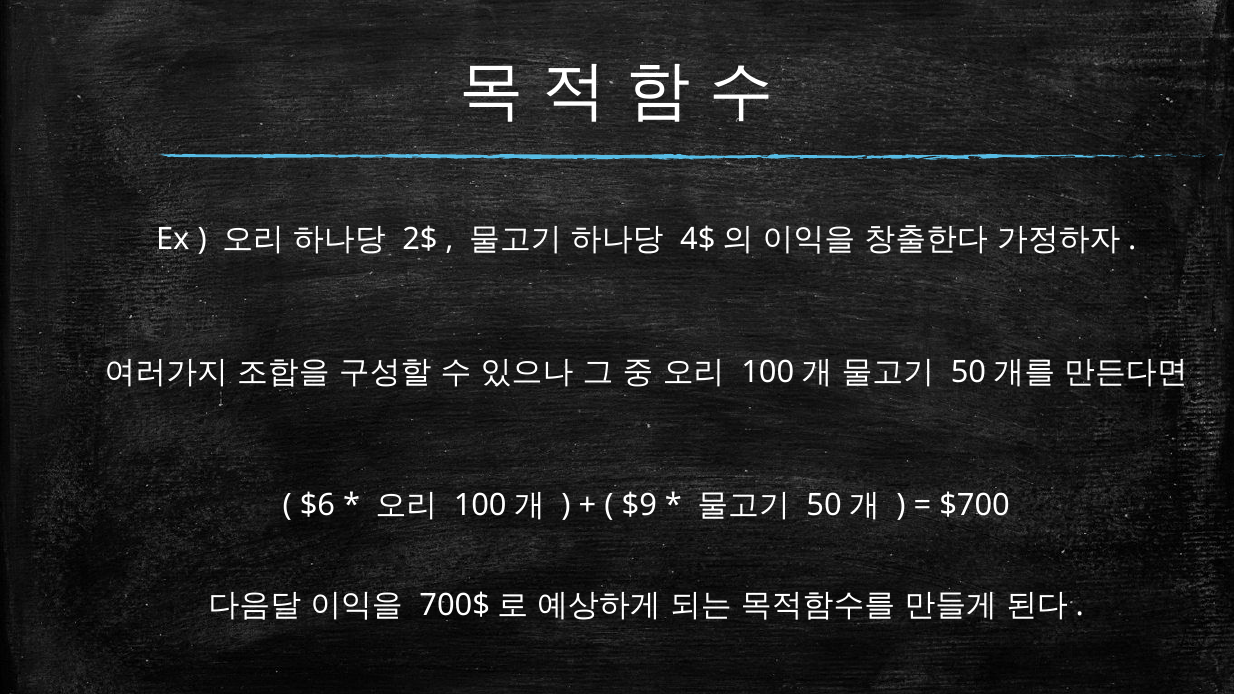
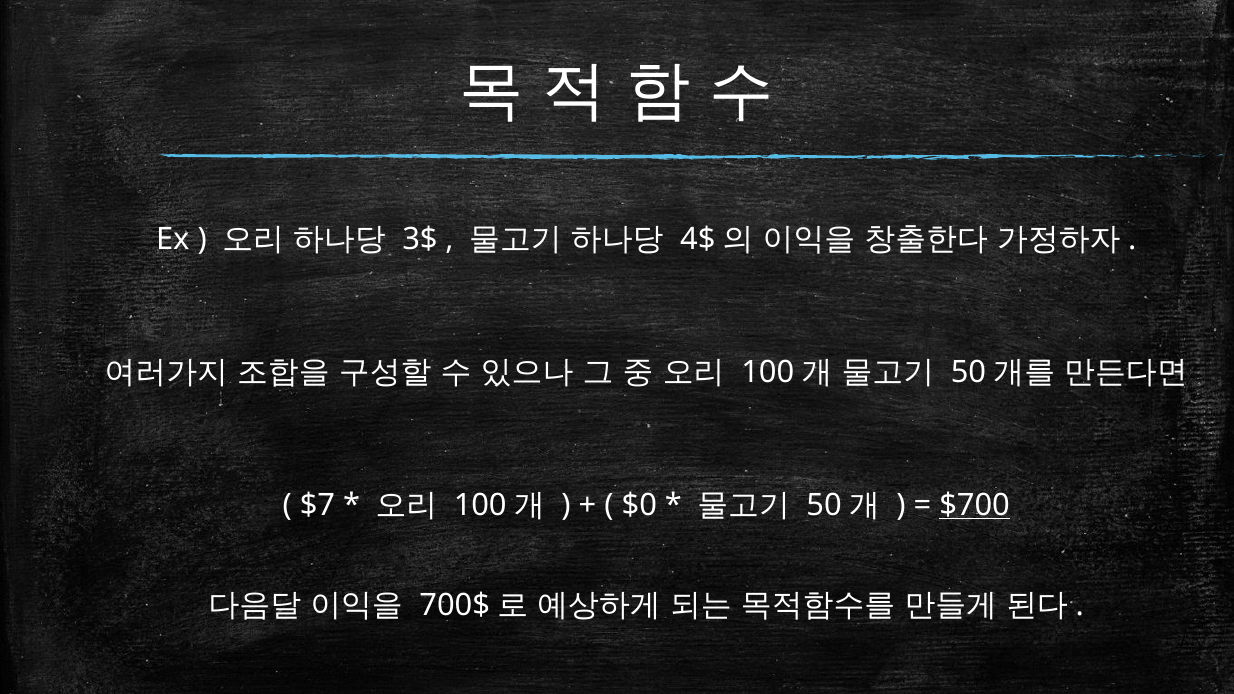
2$: 2$ -> 3$ (420, 239)
$6: $6 -> $7 (317, 505)
$9: $9 -> $0 (639, 505)
$700 underline: none -> present (975, 505)
